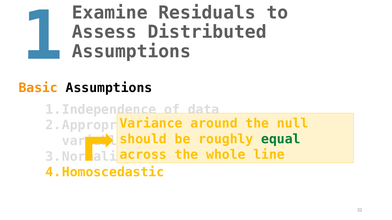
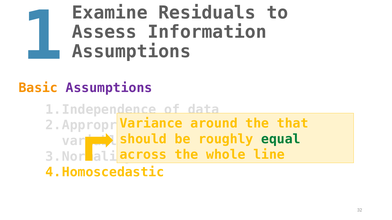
Distributed: Distributed -> Information (207, 32)
Assumptions colour: black -> purple (109, 88)
null: null -> that (293, 124)
